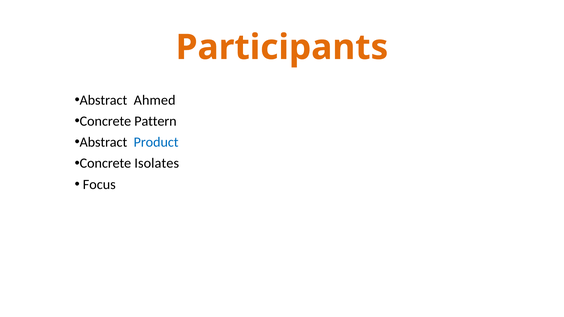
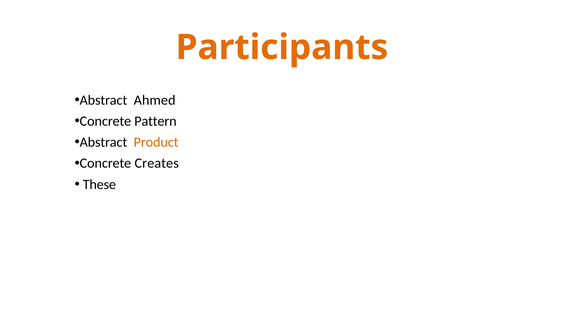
Product colour: blue -> orange (156, 142)
Isolates: Isolates -> Creates (157, 163)
Focus: Focus -> These (99, 185)
